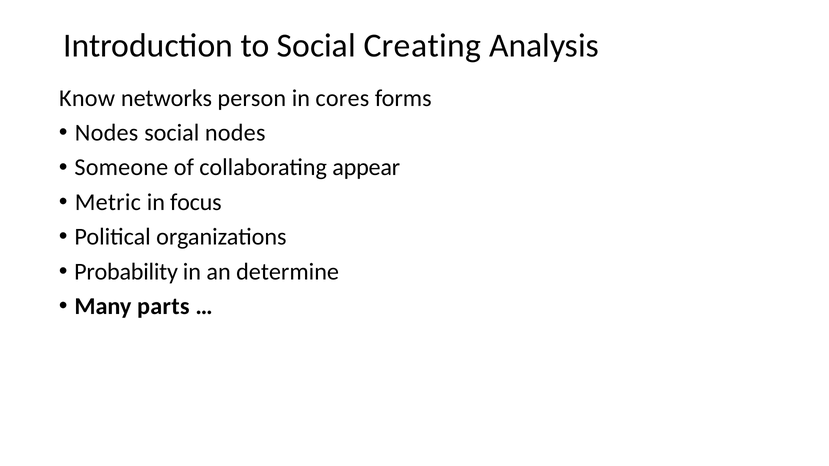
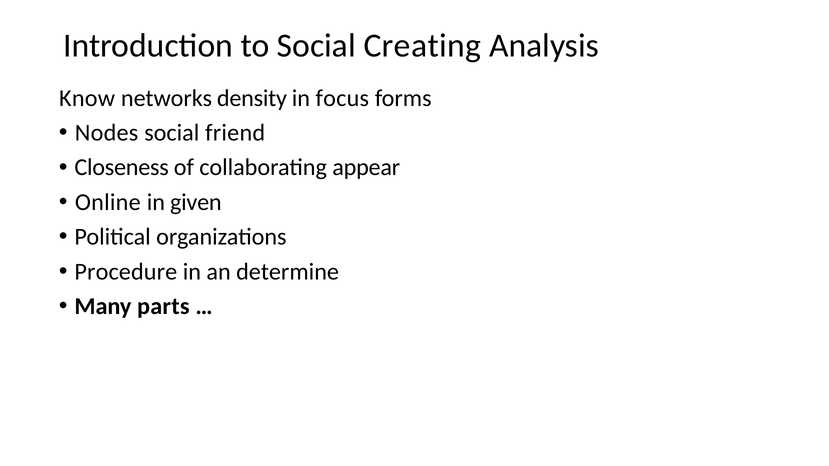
person: person -> density (252, 98)
cores: cores -> focus (342, 98)
social nodes: nodes -> friend (235, 133)
Someone: Someone -> Closeness (122, 168)
Metric: Metric -> Online (108, 202)
focus: focus -> given (196, 202)
Probability: Probability -> Procedure (126, 272)
